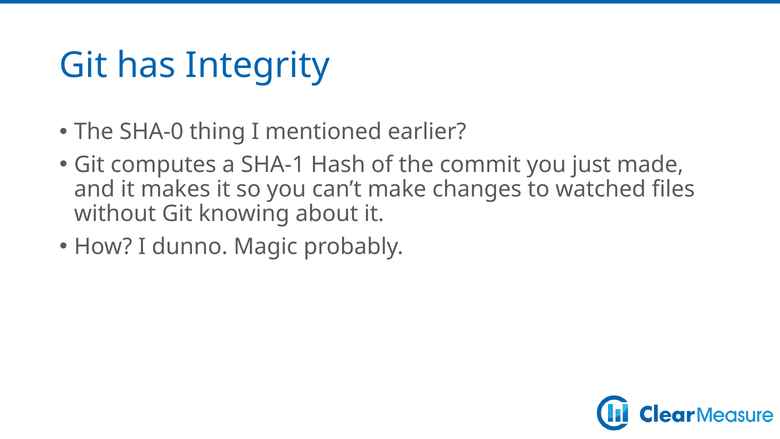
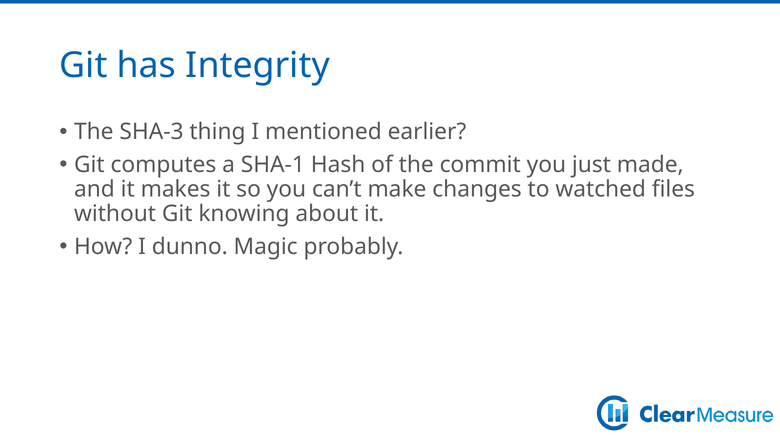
SHA-0: SHA-0 -> SHA-3 (152, 132)
